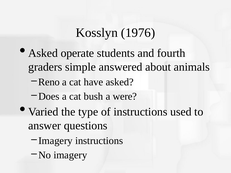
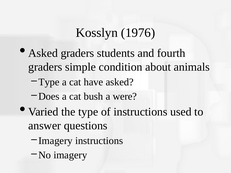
Asked operate: operate -> graders (77, 53)
answered: answered -> condition (121, 67)
Reno: Reno -> Type (49, 82)
